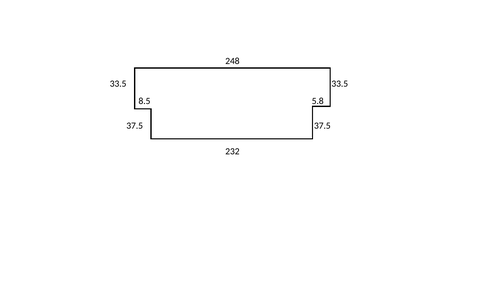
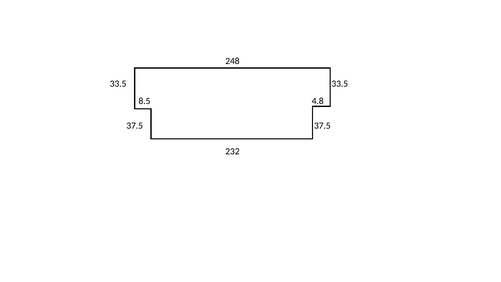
5.8: 5.8 -> 4.8 (318, 101)
